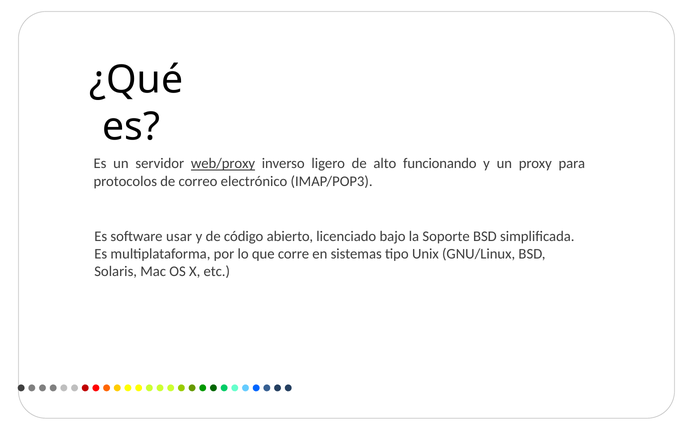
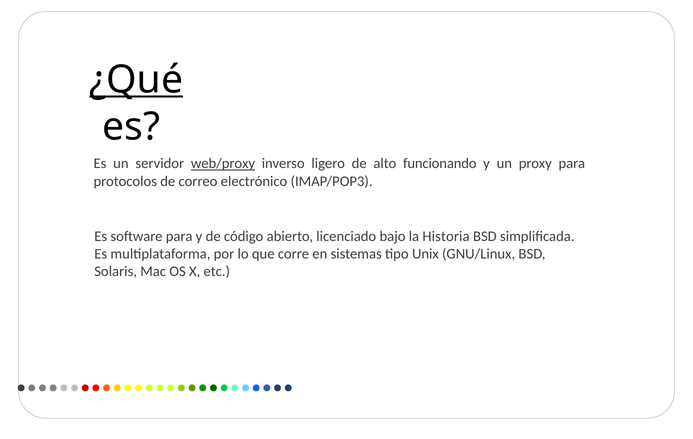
¿Qué underline: none -> present (136, 80)
software usar: usar -> para (179, 236)
Soporte: Soporte -> Historia (446, 236)
